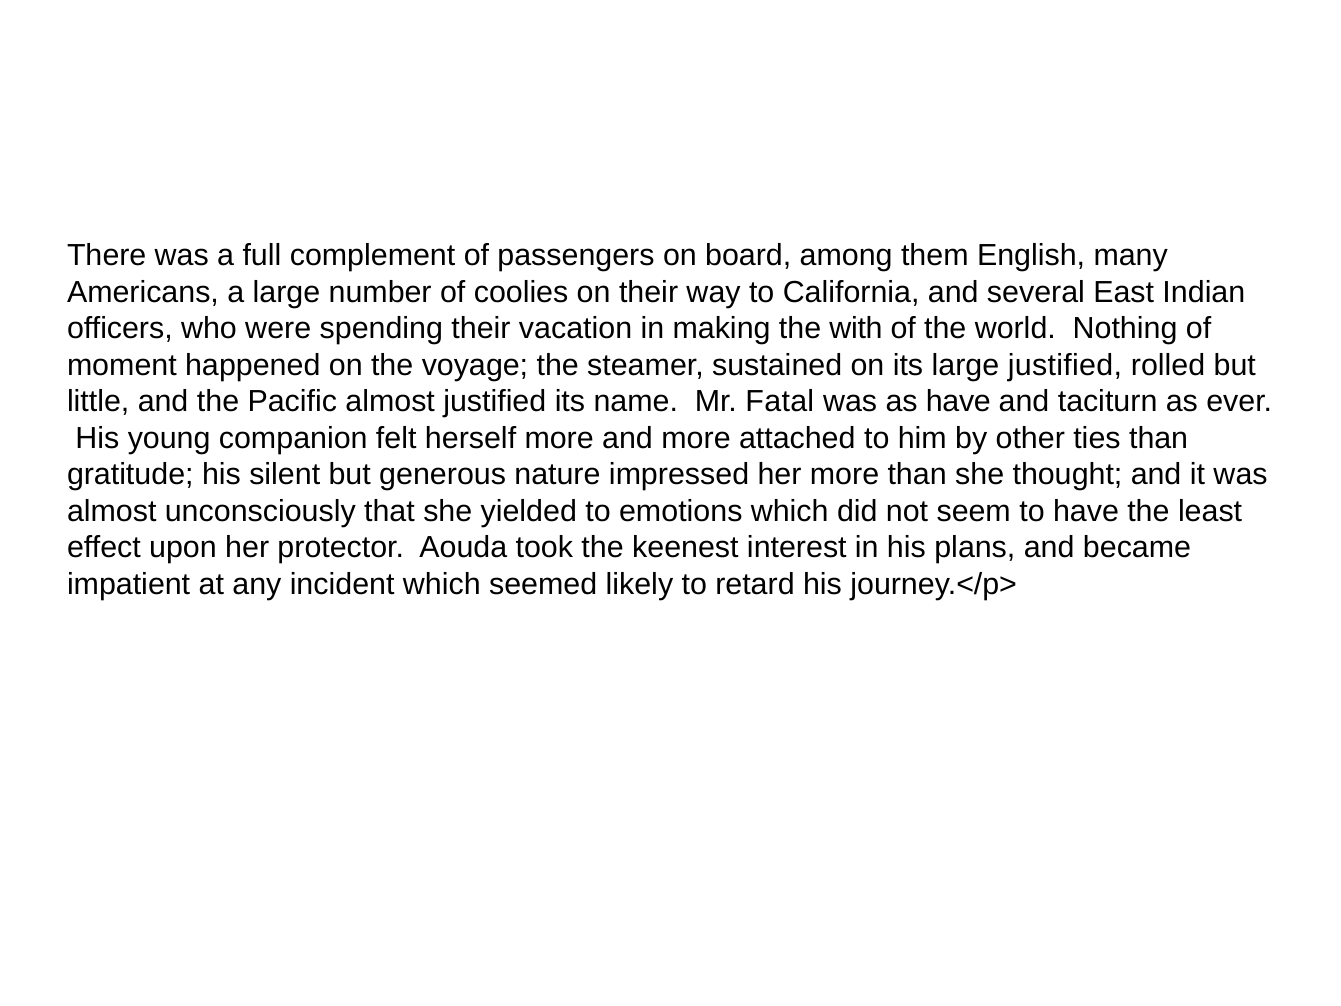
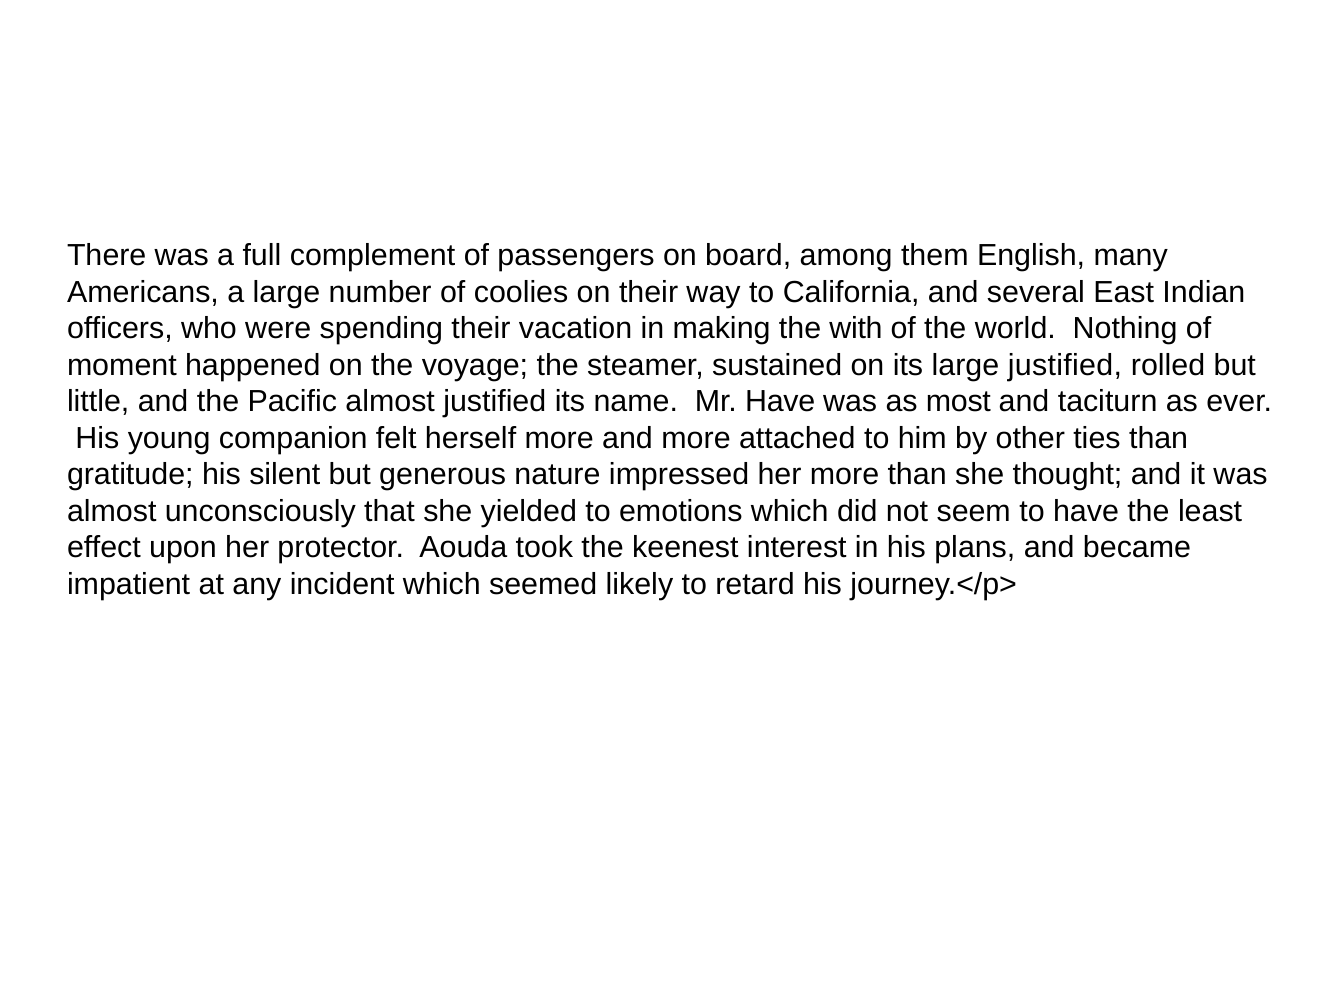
Mr Fatal: Fatal -> Have (780, 402)
as have: have -> most (958, 402)
